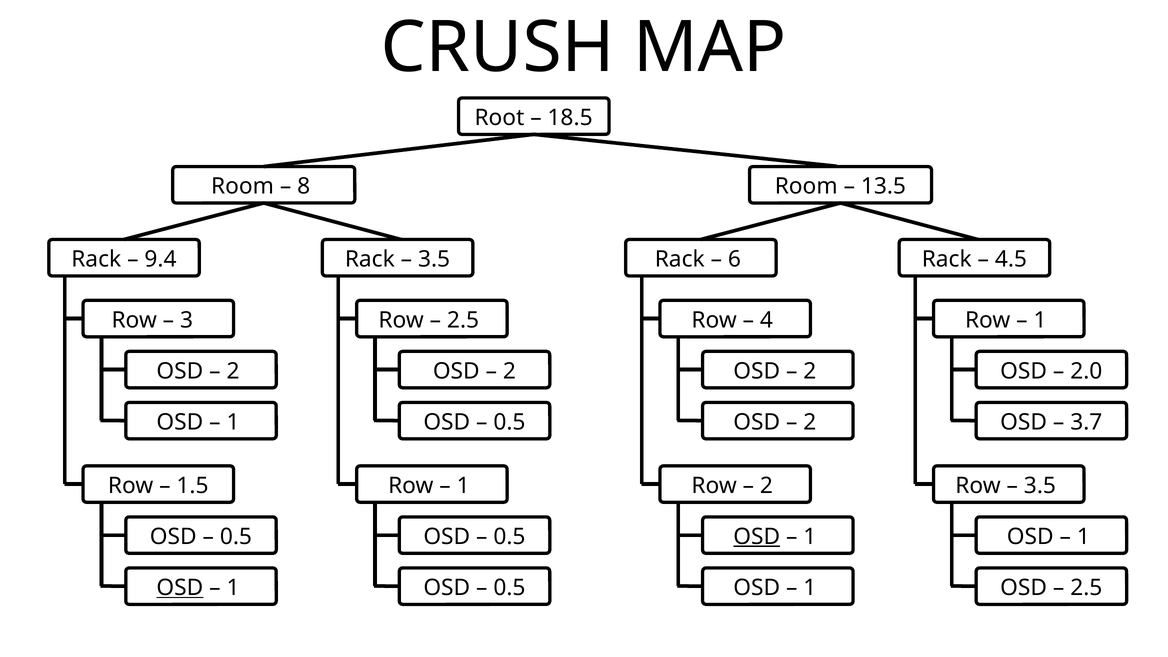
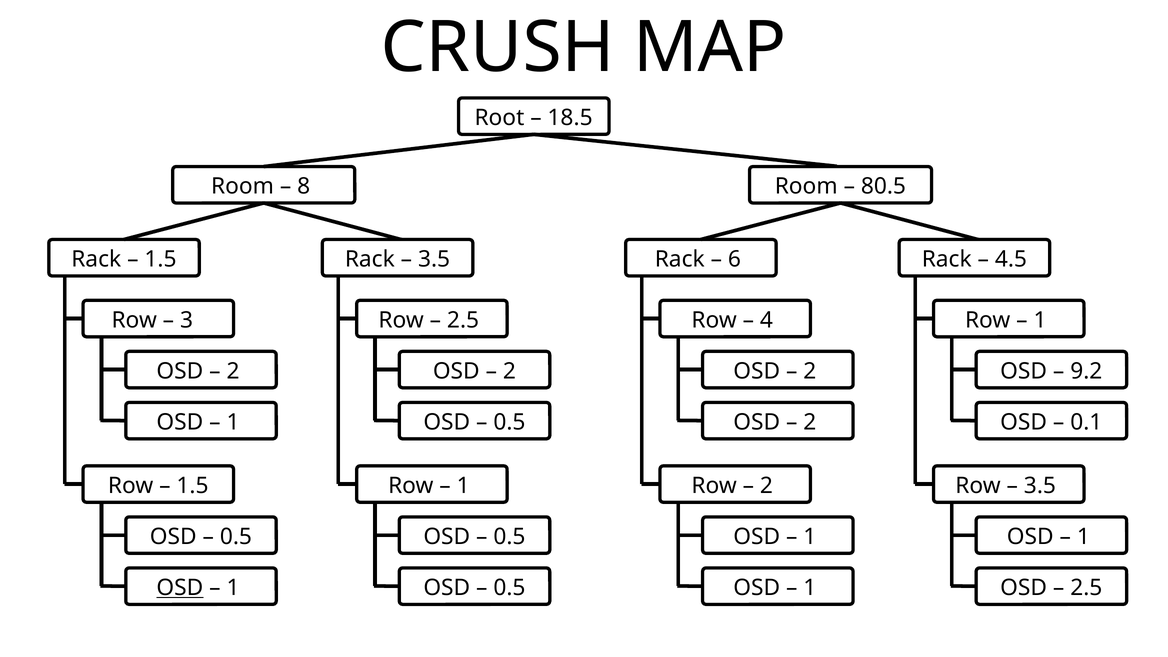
13.5: 13.5 -> 80.5 (883, 186)
9.4: 9.4 -> 1.5 (161, 259)
2.0: 2.0 -> 9.2 (1086, 371)
3.7: 3.7 -> 0.1 (1086, 422)
OSD underline: present -> none (757, 537)
